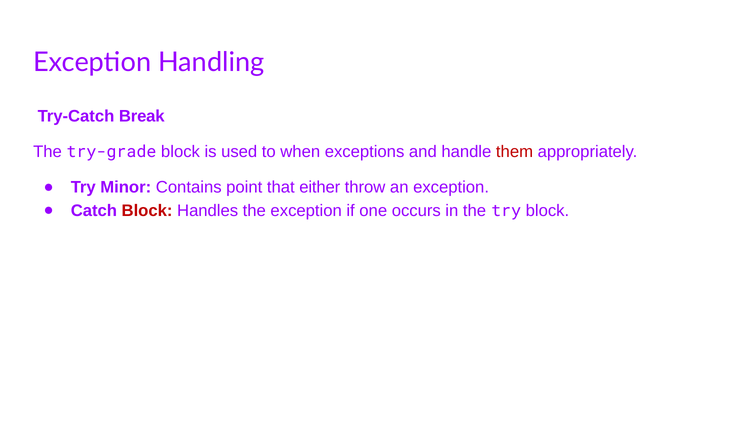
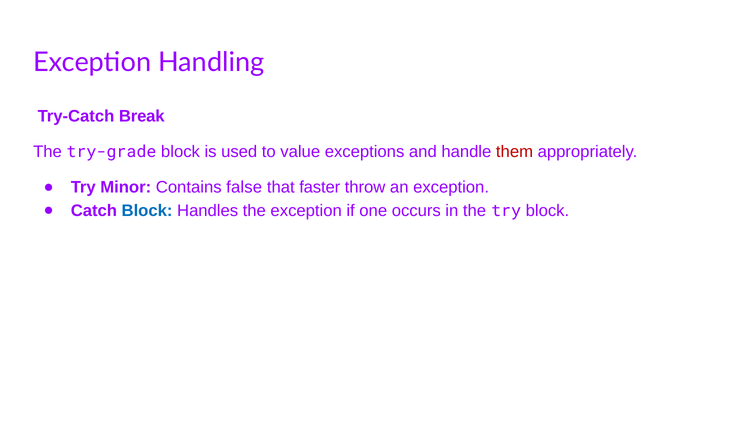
when: when -> value (300, 152)
point: point -> false (244, 187)
either: either -> faster (320, 187)
Block colour: red -> blue (147, 210)
